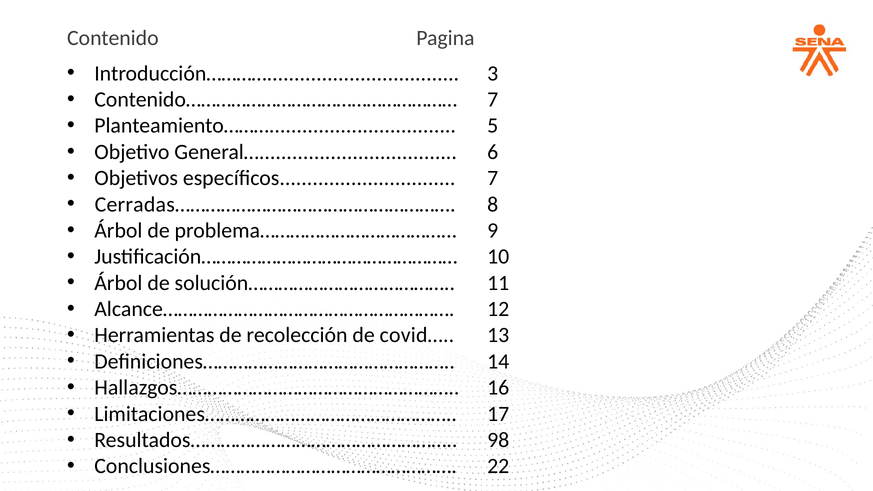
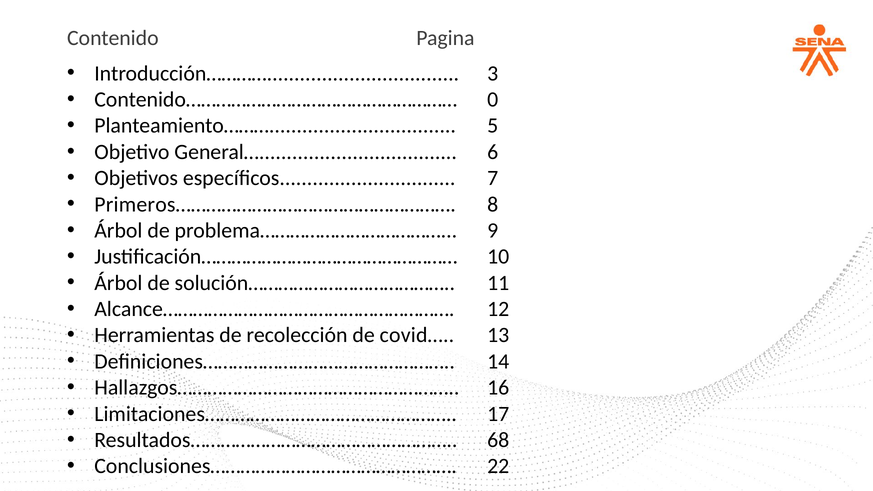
Contenido……………………………………………… 7: 7 -> 0 (493, 100)
Cerradas………………………………………………: Cerradas……………………………………………… -> Primeros……………………………………………… (275, 204)
98: 98 -> 68 (498, 440)
